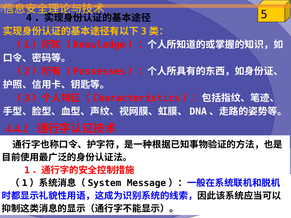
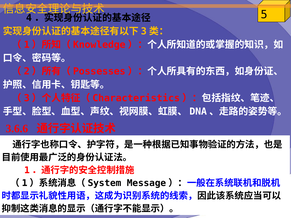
4.4.2: 4.4.2 -> 3.6.6 (17, 129)
